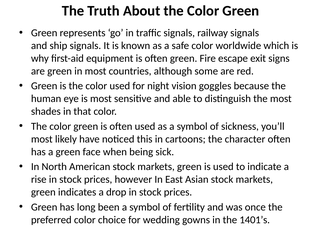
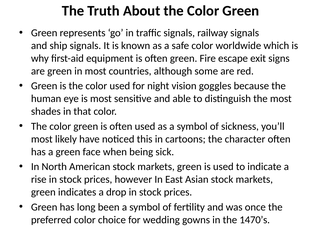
1401’s: 1401’s -> 1470’s (255, 219)
